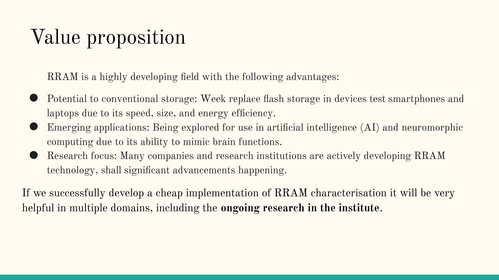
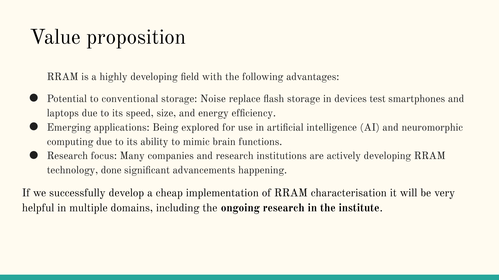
Week: Week -> Noise (213, 99)
shall: shall -> done (111, 171)
